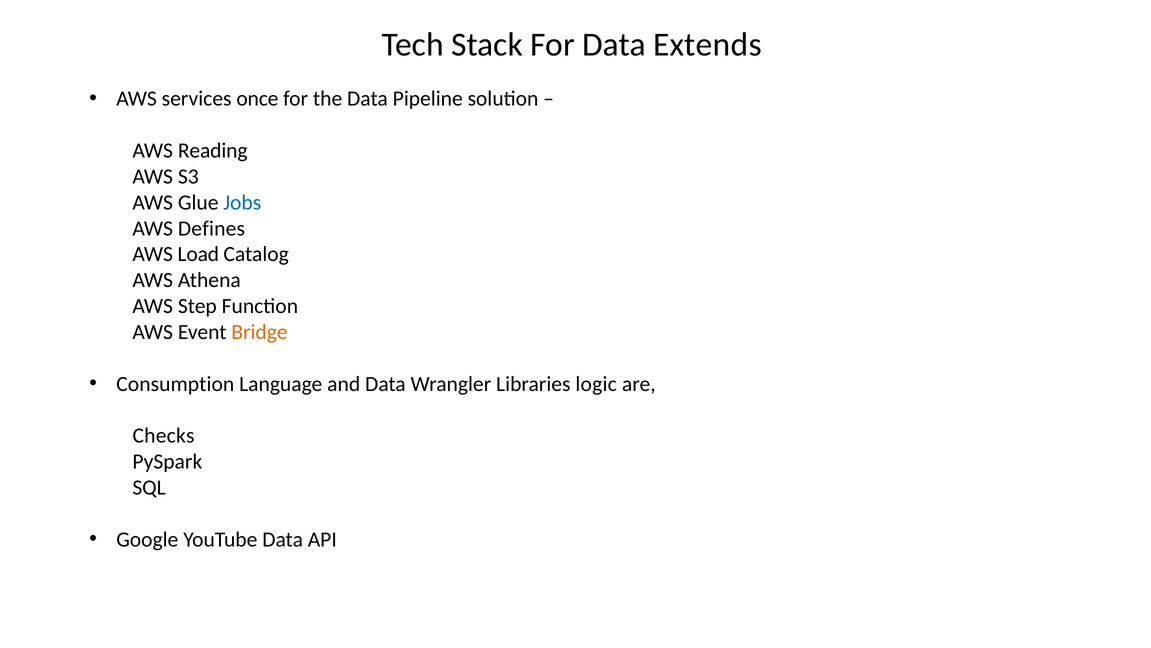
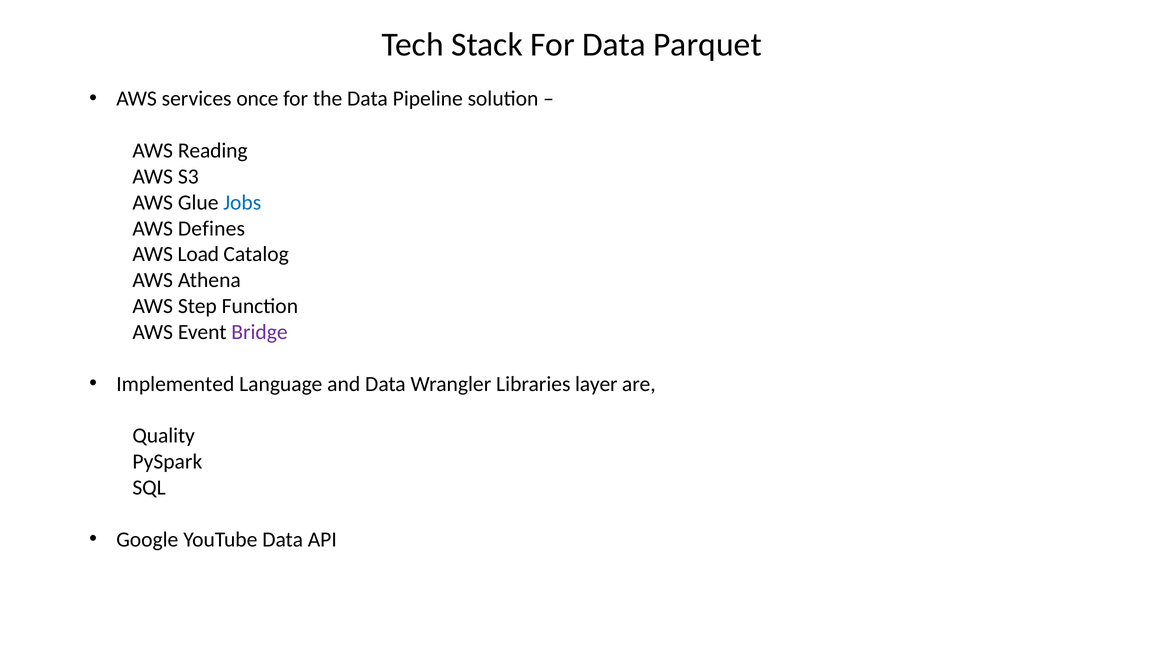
Extends: Extends -> Parquet (707, 45)
Bridge colour: orange -> purple (260, 332)
Consumption: Consumption -> Implemented (175, 384)
logic: logic -> layer (596, 384)
Checks: Checks -> Quality (164, 435)
